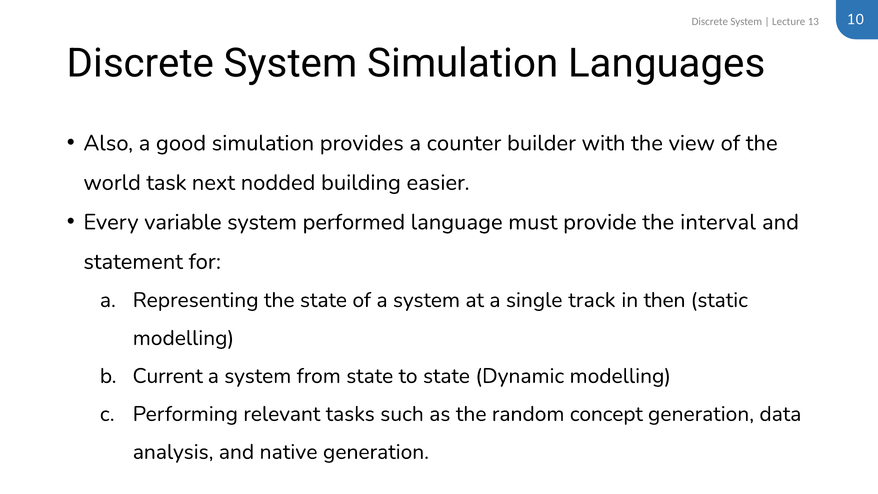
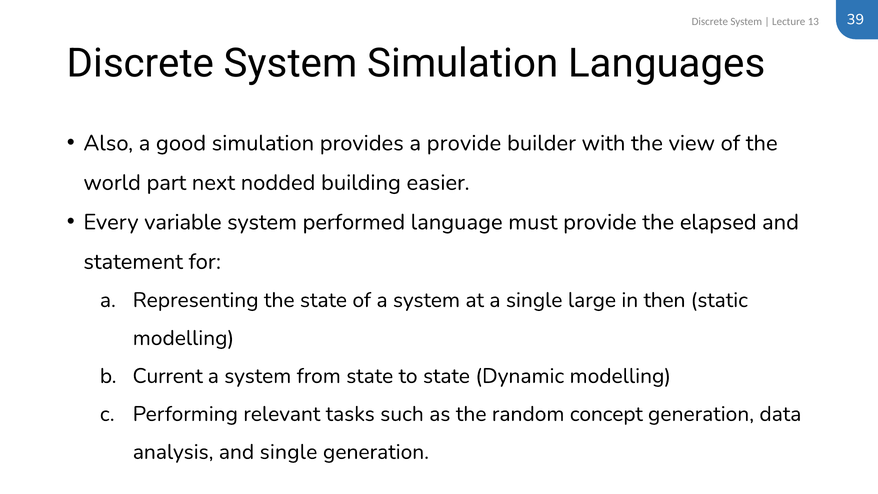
10: 10 -> 39 (855, 19)
a counter: counter -> provide (464, 143)
task: task -> part (166, 183)
interval: interval -> elapsed (718, 222)
track: track -> large (592, 300)
and native: native -> single (288, 452)
